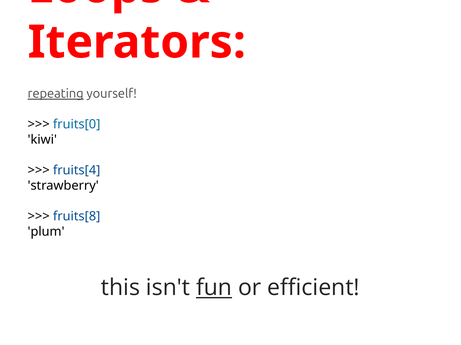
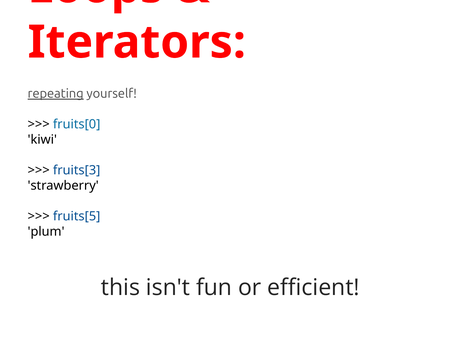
fruits[4: fruits[4 -> fruits[3 (77, 171)
fruits[8: fruits[8 -> fruits[5 (77, 217)
fun underline: present -> none (214, 288)
